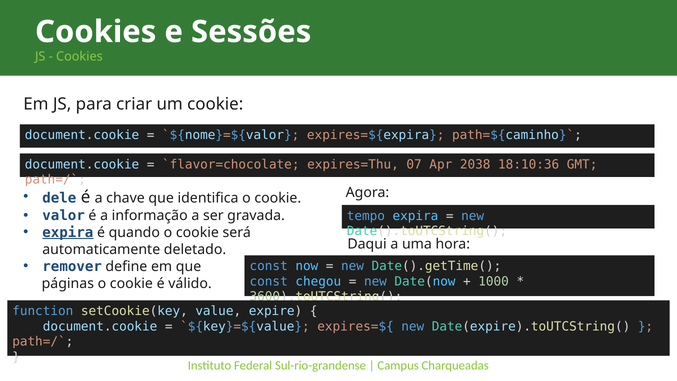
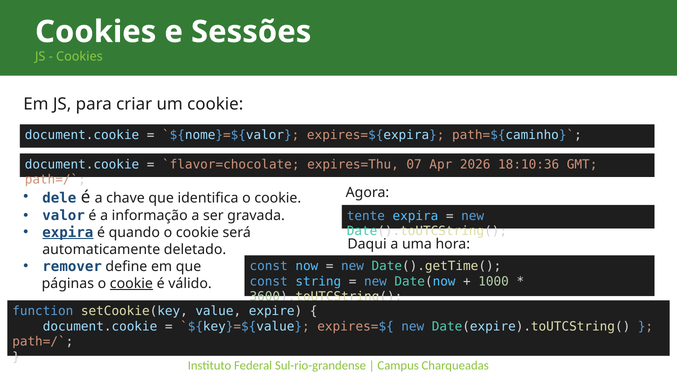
2038: 2038 -> 2026 (475, 164)
tempo: tempo -> tente (366, 216)
chegou: chegou -> string (318, 281)
cookie underline: none -> present (131, 283)
